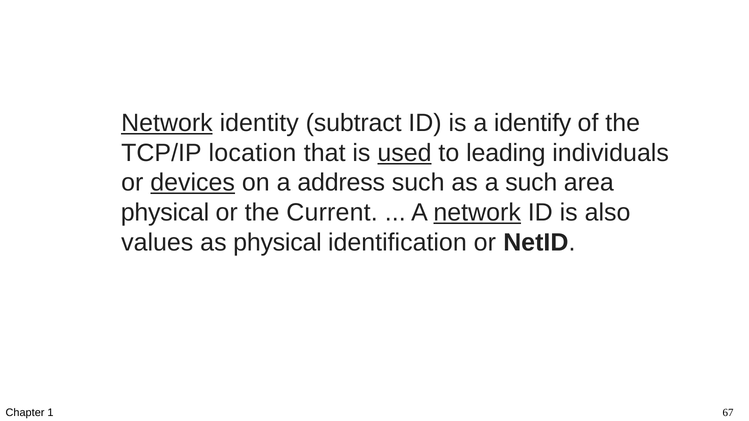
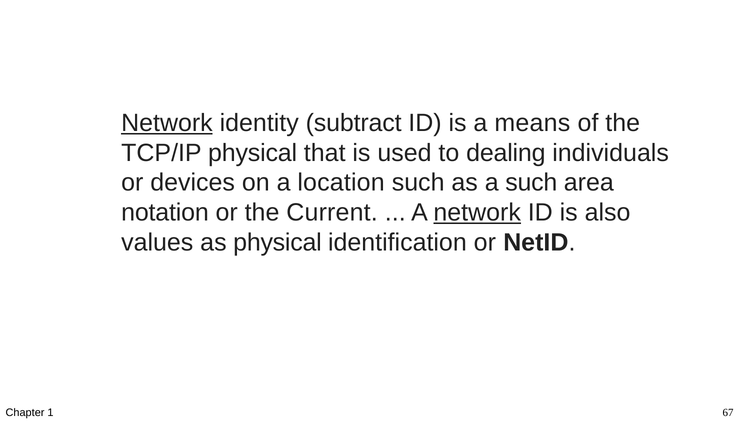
identify: identify -> means (532, 123)
TCP/IP location: location -> physical (253, 153)
used underline: present -> none (404, 153)
leading: leading -> dealing (506, 153)
devices underline: present -> none (193, 183)
address: address -> location (341, 183)
physical: physical -> notation (165, 213)
